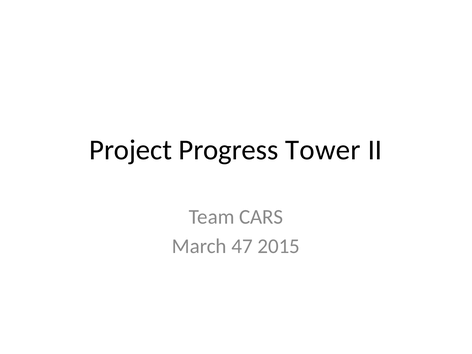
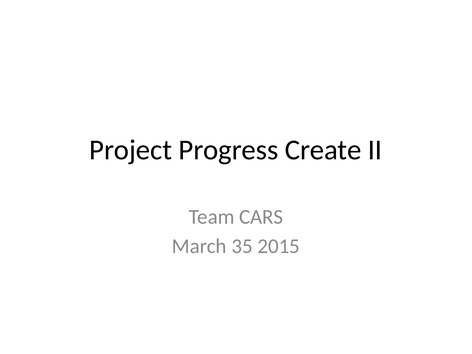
Tower: Tower -> Create (323, 150)
47: 47 -> 35 (242, 246)
